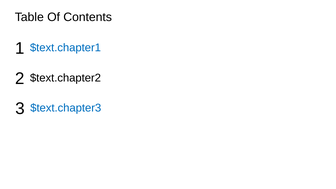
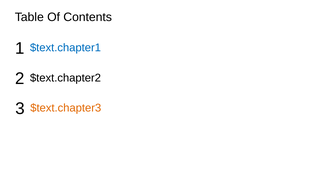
$text.chapter3 colour: blue -> orange (66, 108)
